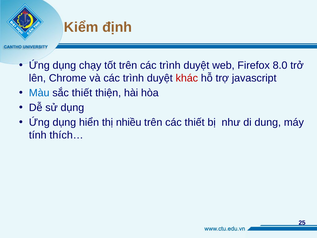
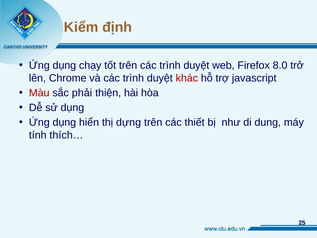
Màu colour: blue -> red (39, 93)
sắc thiết: thiết -> phải (82, 93)
nhiều: nhiều -> dựng (129, 122)
